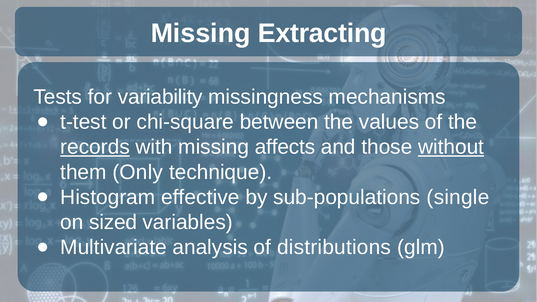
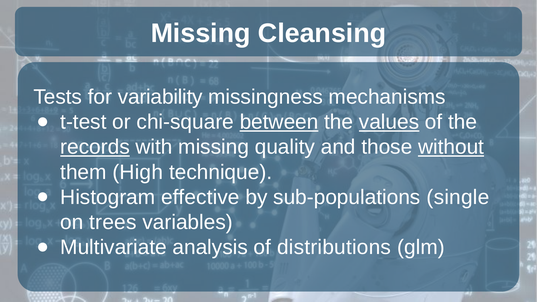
Extracting: Extracting -> Cleansing (322, 33)
between underline: none -> present (279, 122)
values underline: none -> present (389, 122)
affects: affects -> quality (285, 147)
Only: Only -> High (138, 172)
sized: sized -> trees (113, 222)
